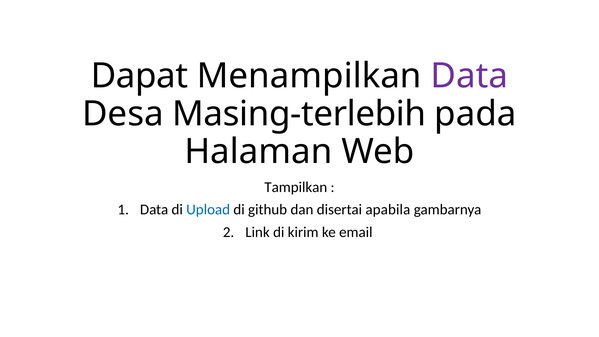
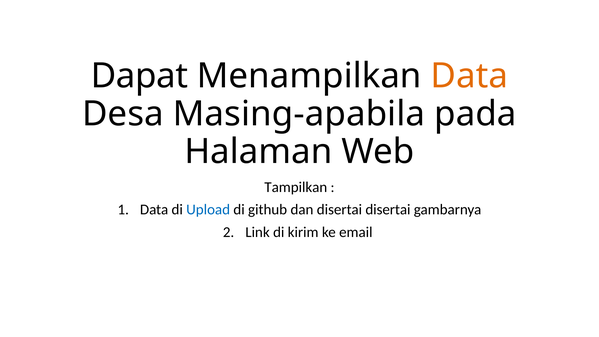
Data colour: purple -> orange (469, 76)
Masing-terlebih: Masing-terlebih -> Masing-apabila (299, 114)
disertai apabila: apabila -> disertai (388, 210)
